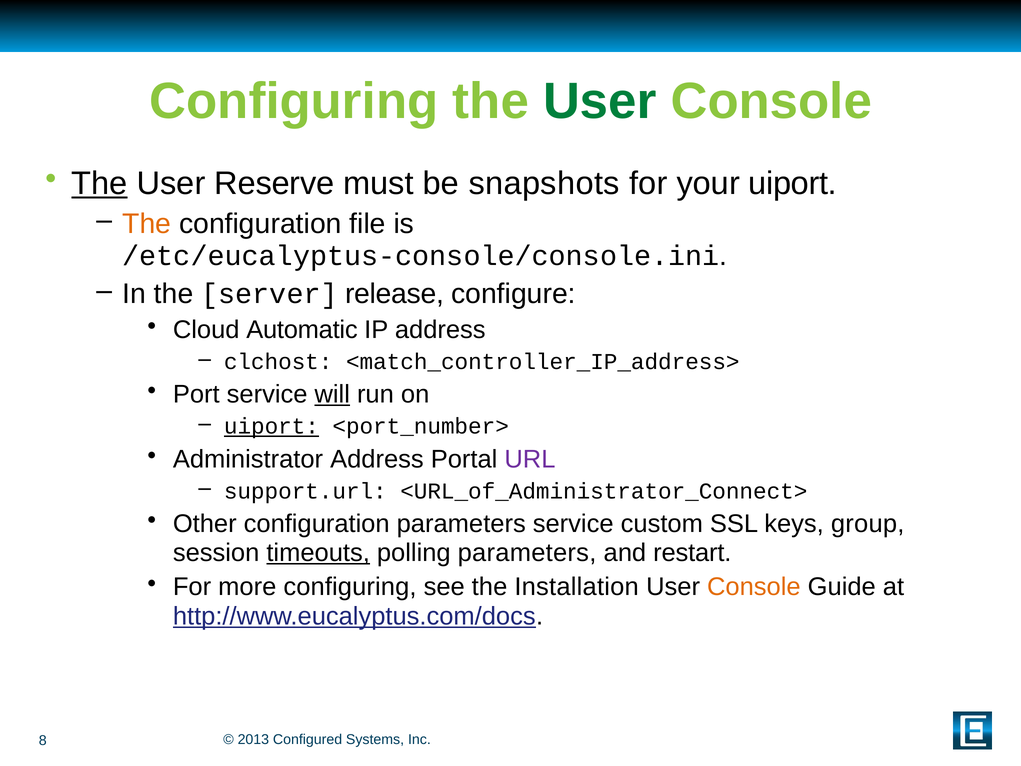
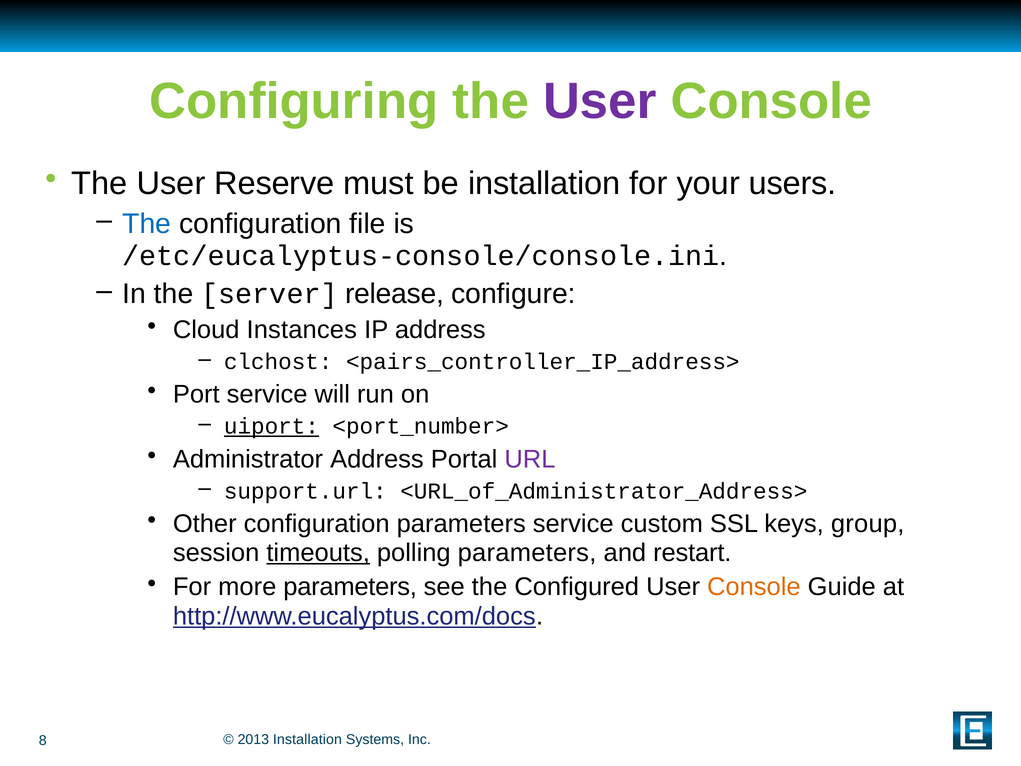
User colour: green -> purple (600, 102)
The underline: present -> none (99, 183)
be snapshots: snapshots -> installation (544, 183)
your uiport: uiport -> users (793, 183)
The colour: orange -> blue (147, 224)
Automatic: Automatic -> Instances (302, 330)
<match_controller_IP_address>: <match_controller_IP_address> -> <pairs_controller_IP_address> (543, 362)
will underline: present -> none (332, 394)
<URL_of_Administrator_Connect>: <URL_of_Administrator_Connect> -> <URL_of_Administrator_Address> (604, 491)
more configuring: configuring -> parameters (350, 587)
Installation: Installation -> Configured (577, 587)
Configured: Configured -> Installation (307, 739)
